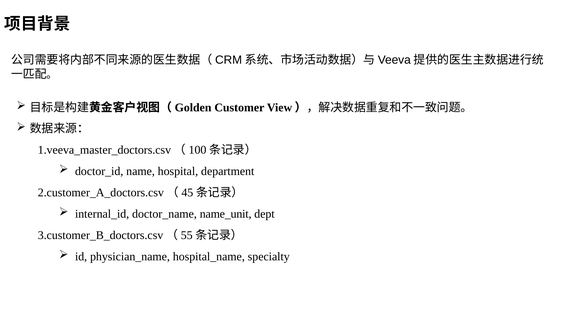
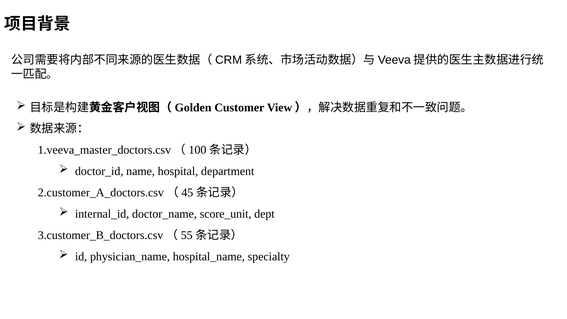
name_unit: name_unit -> score_unit (226, 214)
